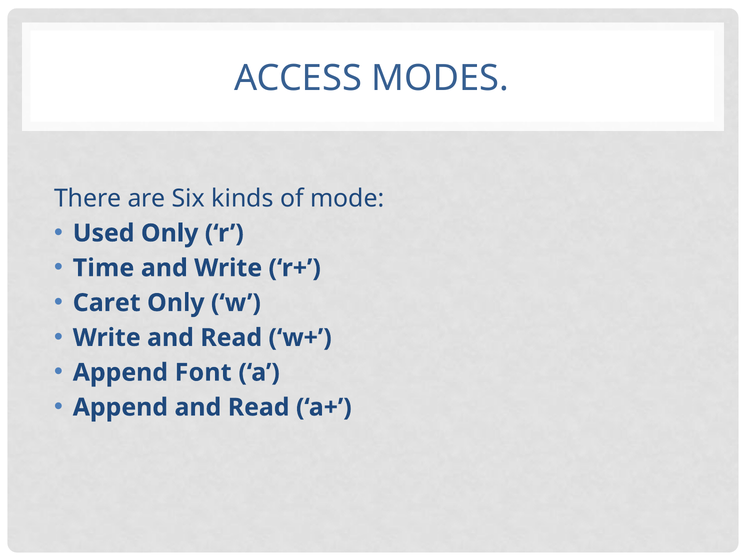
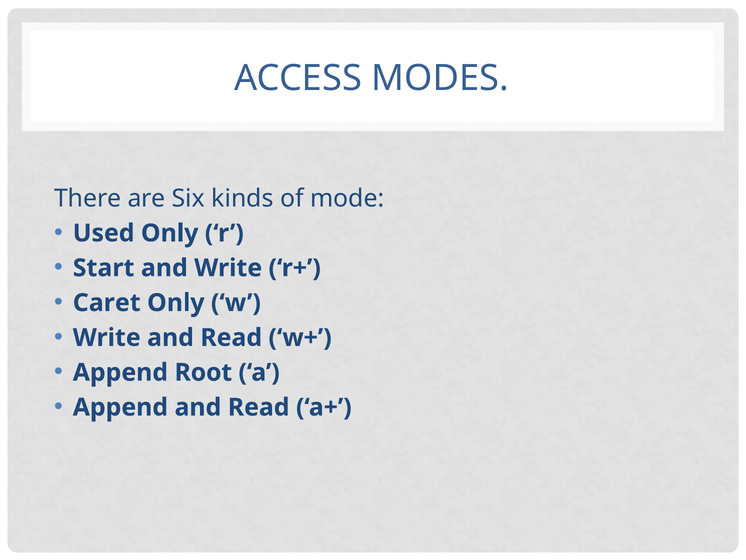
Time: Time -> Start (104, 268)
Font: Font -> Root (203, 372)
